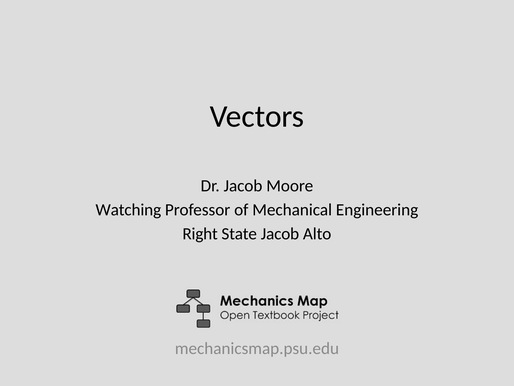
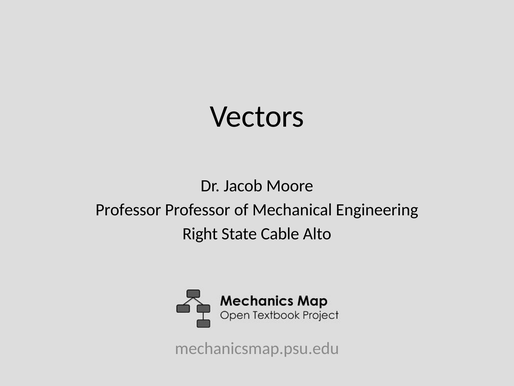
Watching: Watching -> Professor (128, 210)
State Jacob: Jacob -> Cable (280, 234)
